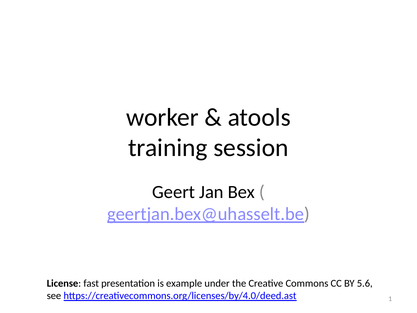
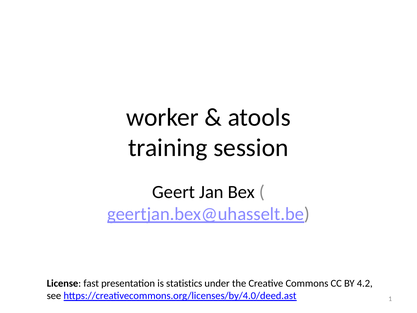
example: example -> statistics (184, 283)
5.6: 5.6 -> 4.2 (365, 283)
